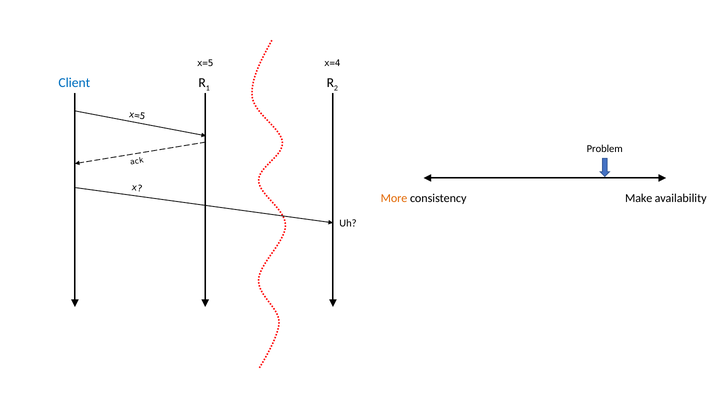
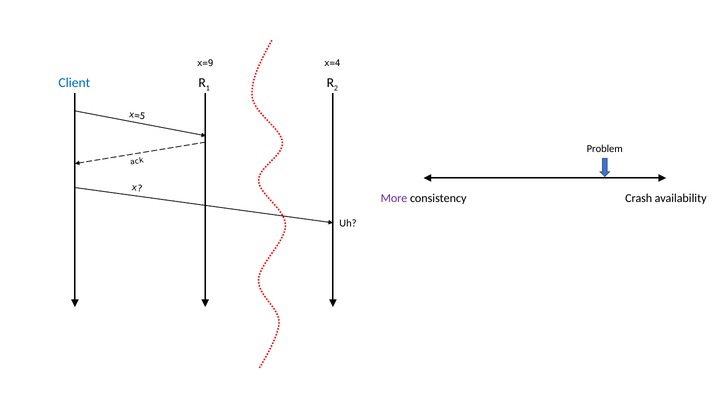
x=5: x=5 -> x=9 (205, 63)
More colour: orange -> purple (394, 198)
Make: Make -> Crash (639, 198)
